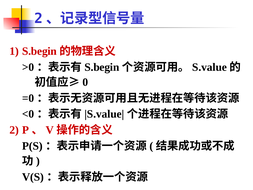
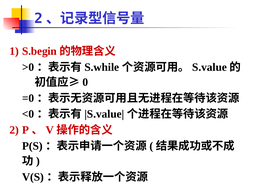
S.begin: S.begin -> S.while (102, 67)
